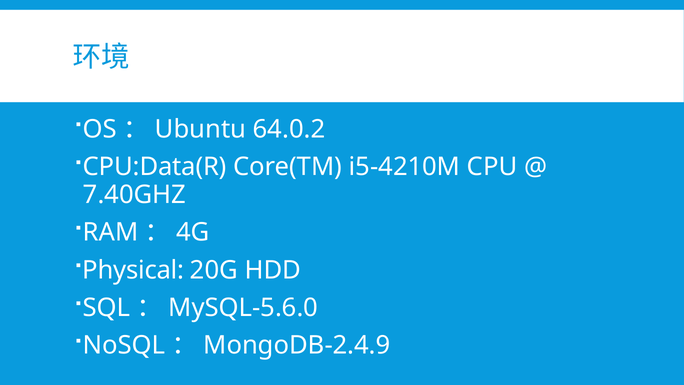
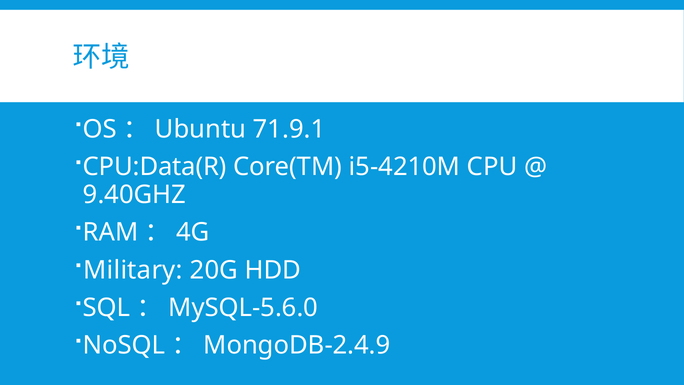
64.0.2: 64.0.2 -> 71.9.1 (289, 129)
7.40GHZ: 7.40GHZ -> 9.40GHZ (134, 195)
Physical: Physical -> Military (133, 270)
